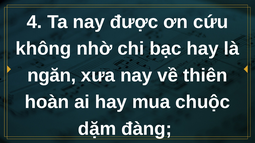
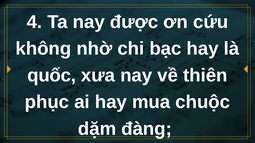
ngăn: ngăn -> quốc (52, 76)
hoàn: hoàn -> phục (47, 102)
